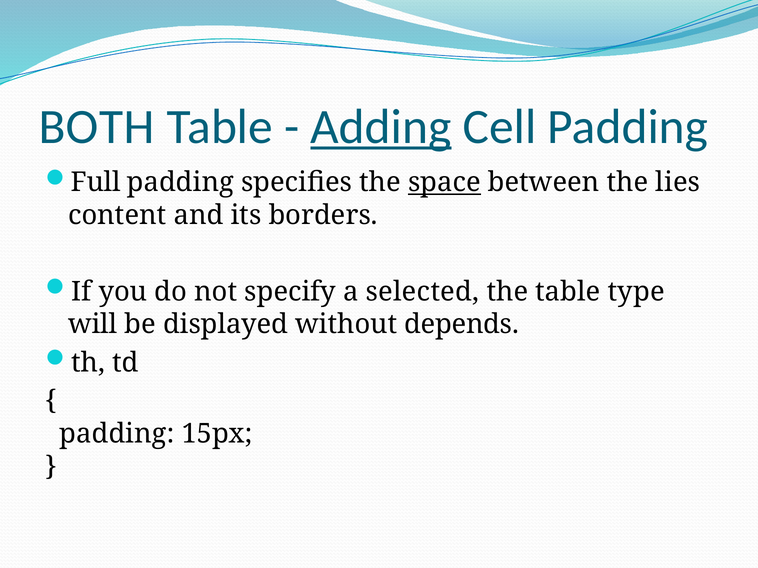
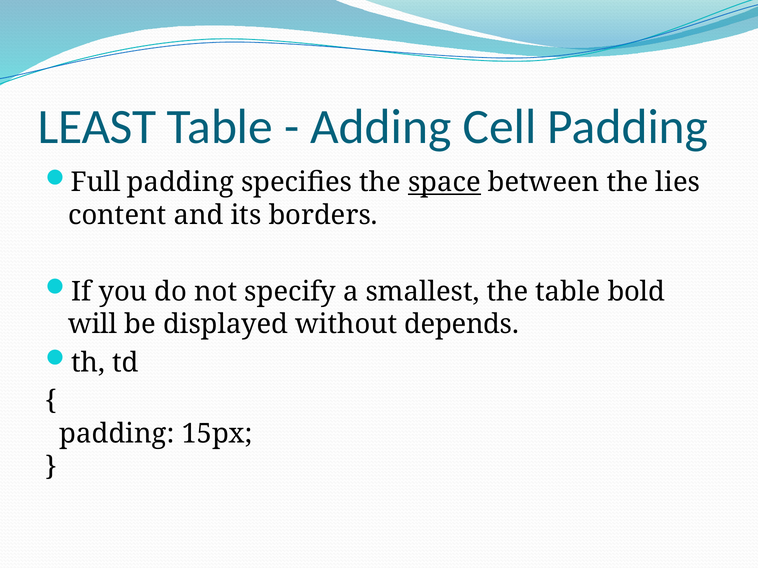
BOTH: BOTH -> LEAST (97, 127)
Adding underline: present -> none (381, 127)
selected: selected -> smallest (423, 292)
type: type -> bold (636, 292)
